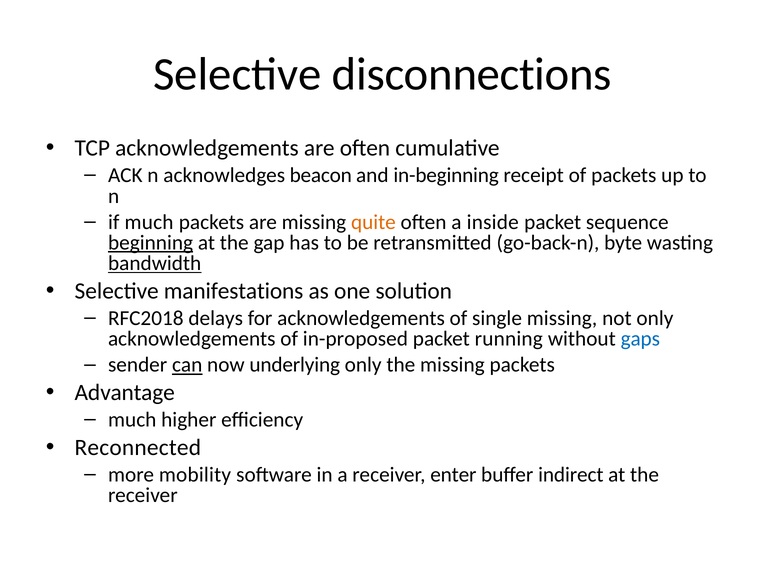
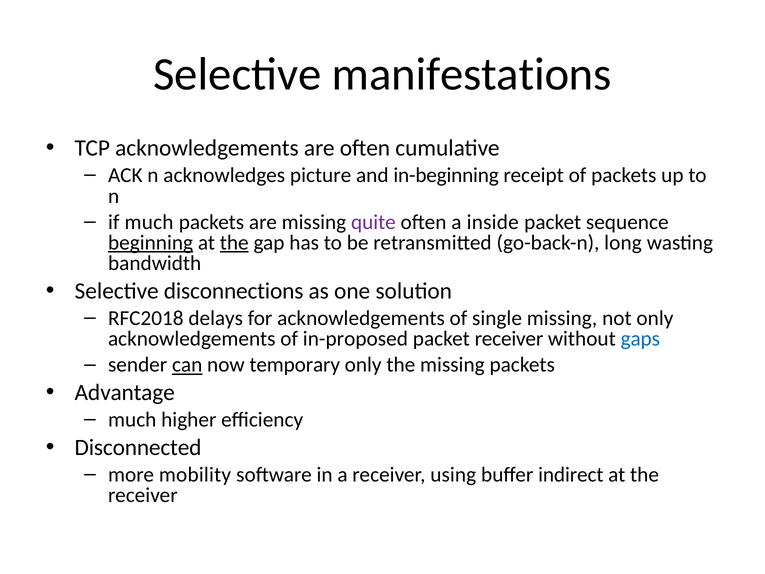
disconnections: disconnections -> manifestations (472, 74)
beacon: beacon -> picture (321, 175)
quite colour: orange -> purple (373, 222)
the underline: none -> present (234, 243)
byte: byte -> long (623, 243)
bandwidth underline: present -> none (155, 263)
manifestations: manifestations -> disconnections (234, 291)
packet running: running -> receiver (509, 339)
underlying: underlying -> temporary (295, 365)
Reconnected: Reconnected -> Disconnected (138, 447)
enter: enter -> using (453, 475)
